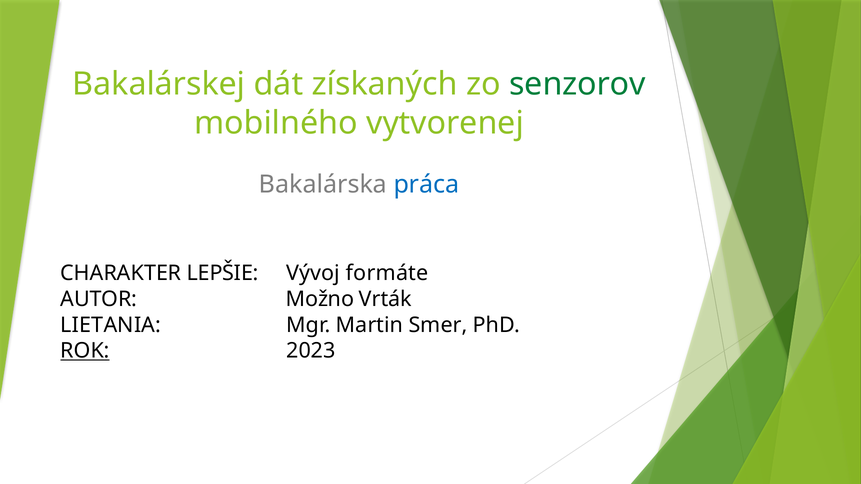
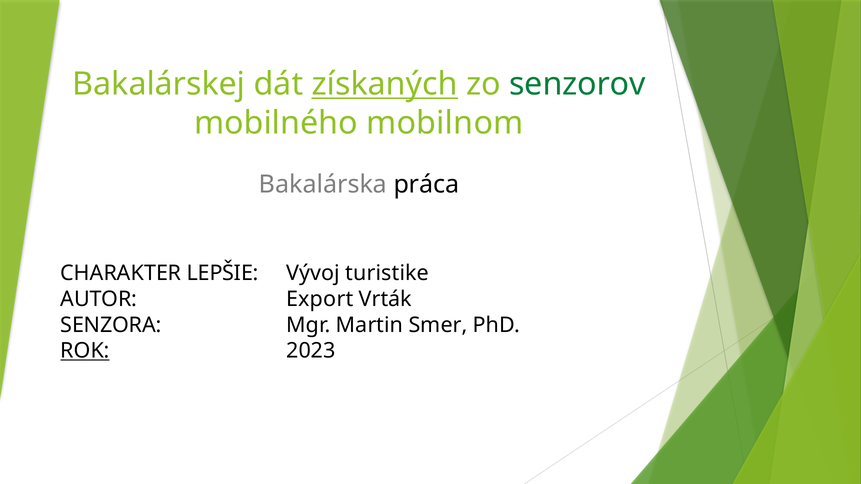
získaných underline: none -> present (385, 84)
vytvorenej: vytvorenej -> mobilnom (445, 123)
práca colour: blue -> black (426, 185)
formáte: formáte -> turistike (387, 274)
Možno: Možno -> Export (320, 299)
LIETANIA: LIETANIA -> SENZORA (111, 325)
